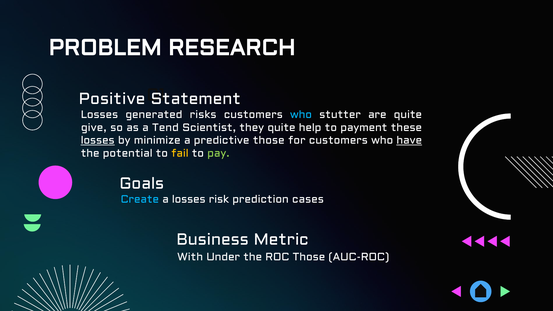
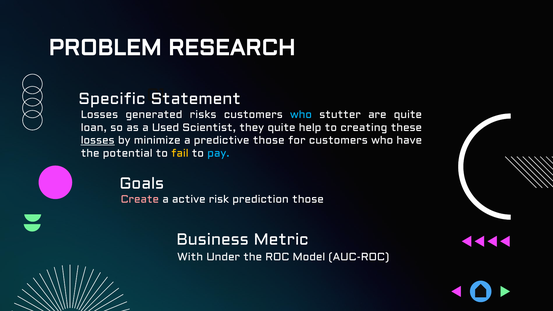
Positive: Positive -> Specific (112, 99)
give: give -> loan (94, 128)
Tend: Tend -> Used (166, 128)
payment: payment -> creating (364, 128)
have underline: present -> none (409, 140)
pay colour: light green -> light blue (218, 153)
Create colour: light blue -> pink (140, 199)
a losses: losses -> active (189, 199)
prediction cases: cases -> those (308, 199)
ROC Those: Those -> Model (309, 257)
